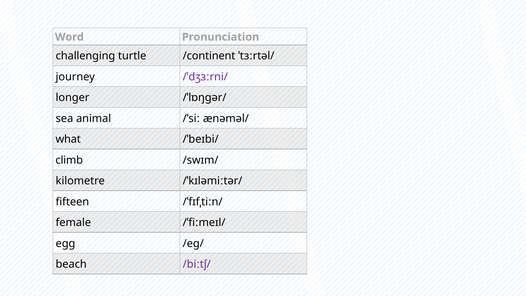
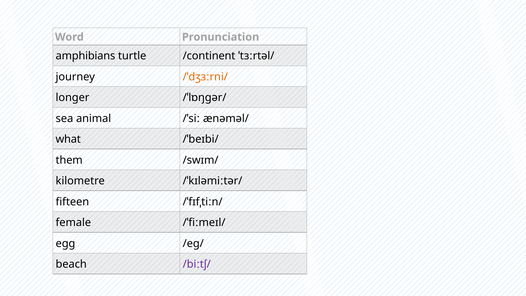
challenging: challenging -> amphibians (85, 56)
/ˈdʒɜːrni/ colour: purple -> orange (205, 77)
climb: climb -> them (69, 160)
